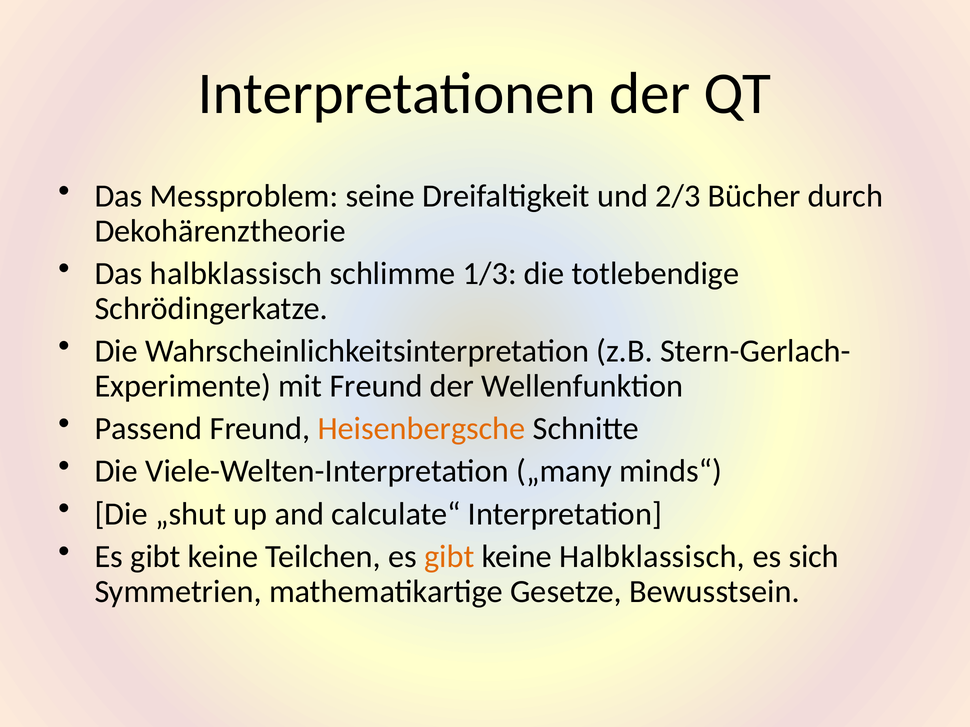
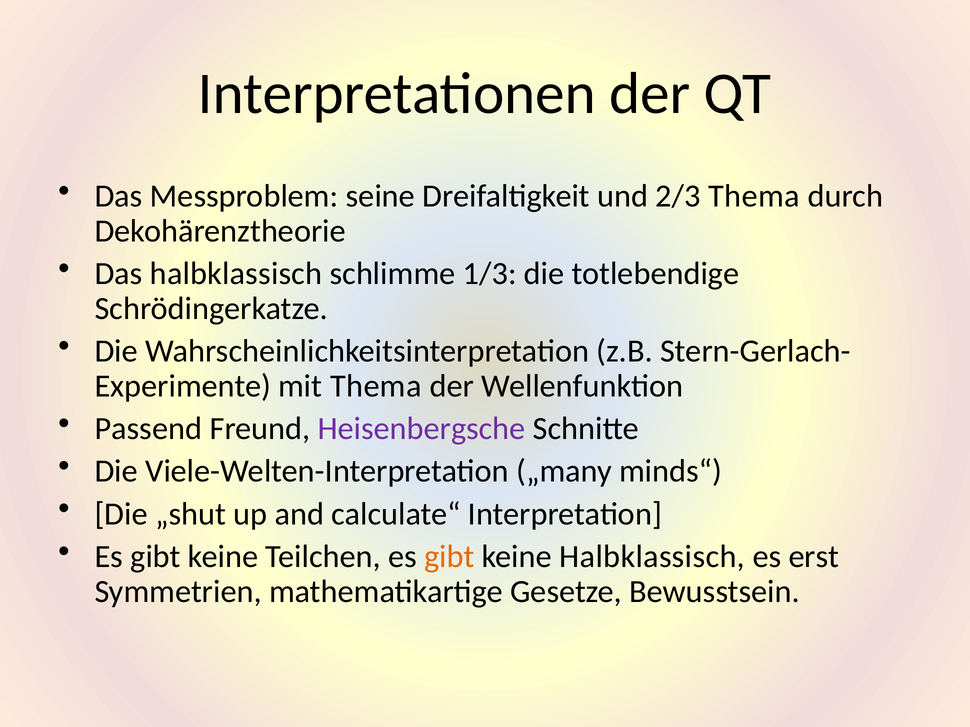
2/3 Bücher: Bücher -> Thema (754, 196)
mit Freund: Freund -> Thema (376, 386)
Heisenbergsche colour: orange -> purple (422, 429)
sich: sich -> erst (814, 557)
